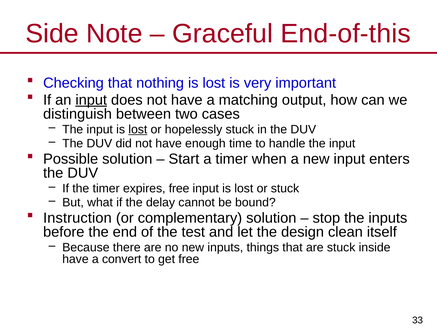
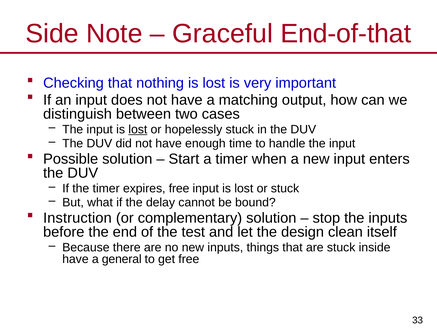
End-of-this: End-of-this -> End-of-that (346, 34)
input underline: present -> none (91, 100)
convert: convert -> general (122, 259)
